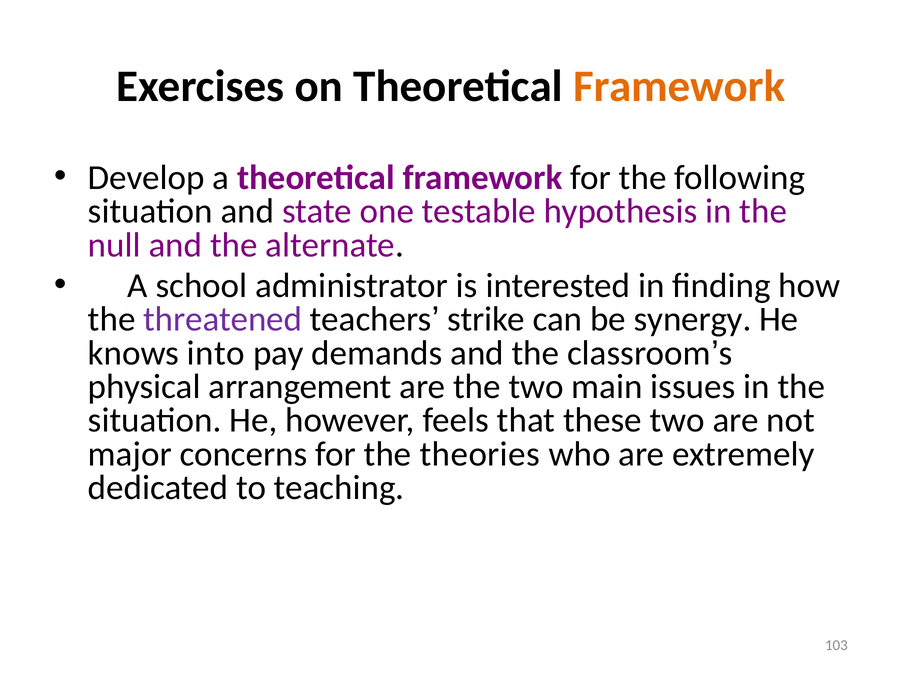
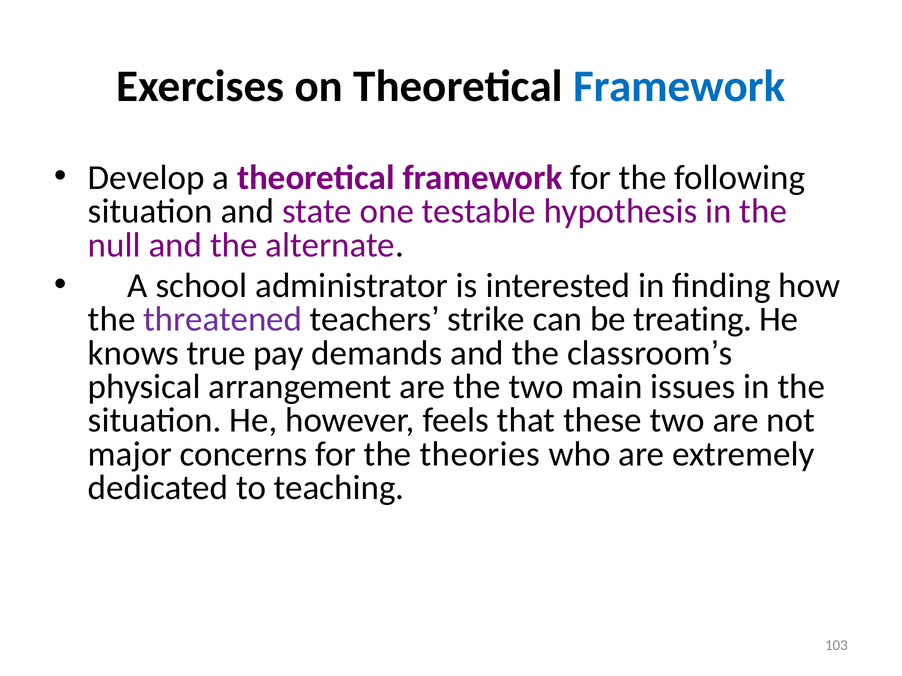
Framework colour: orange -> blue (679, 87)
synergy: synergy -> treating (693, 320)
into: into -> true (216, 353)
